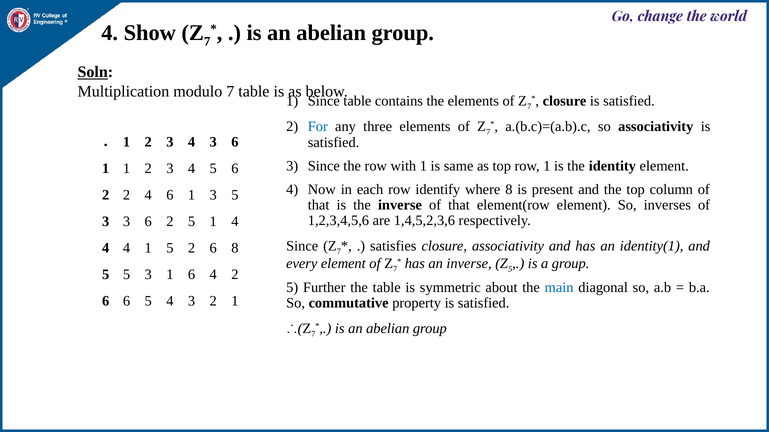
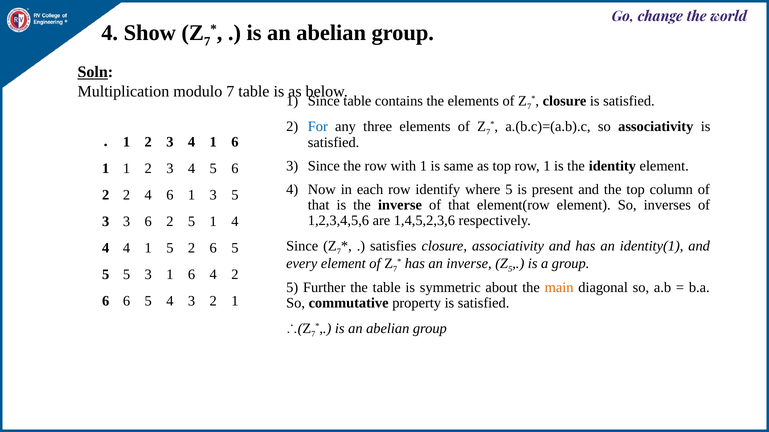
3 4 3: 3 -> 1 (213, 142)
where 8: 8 -> 5 (509, 190)
2 6 8: 8 -> 5 (235, 248)
main colour: blue -> orange (559, 288)
